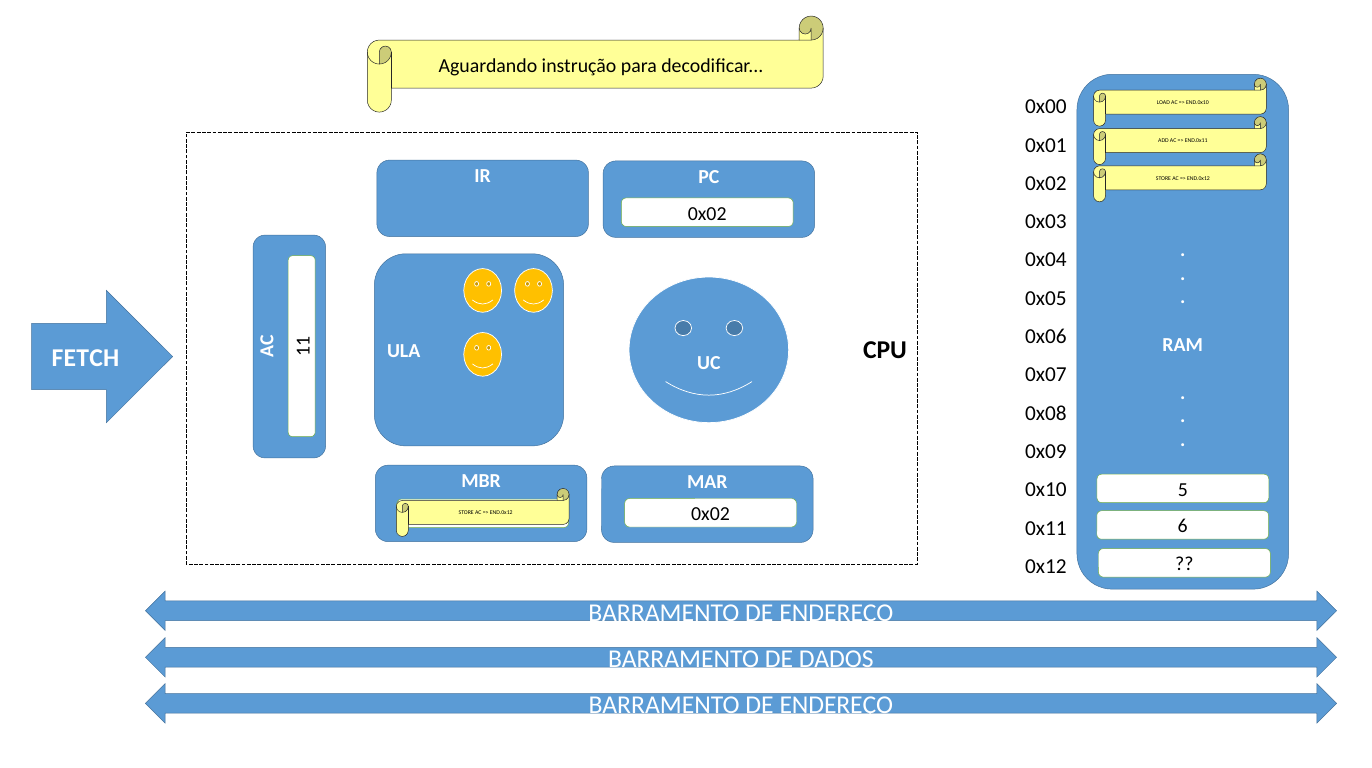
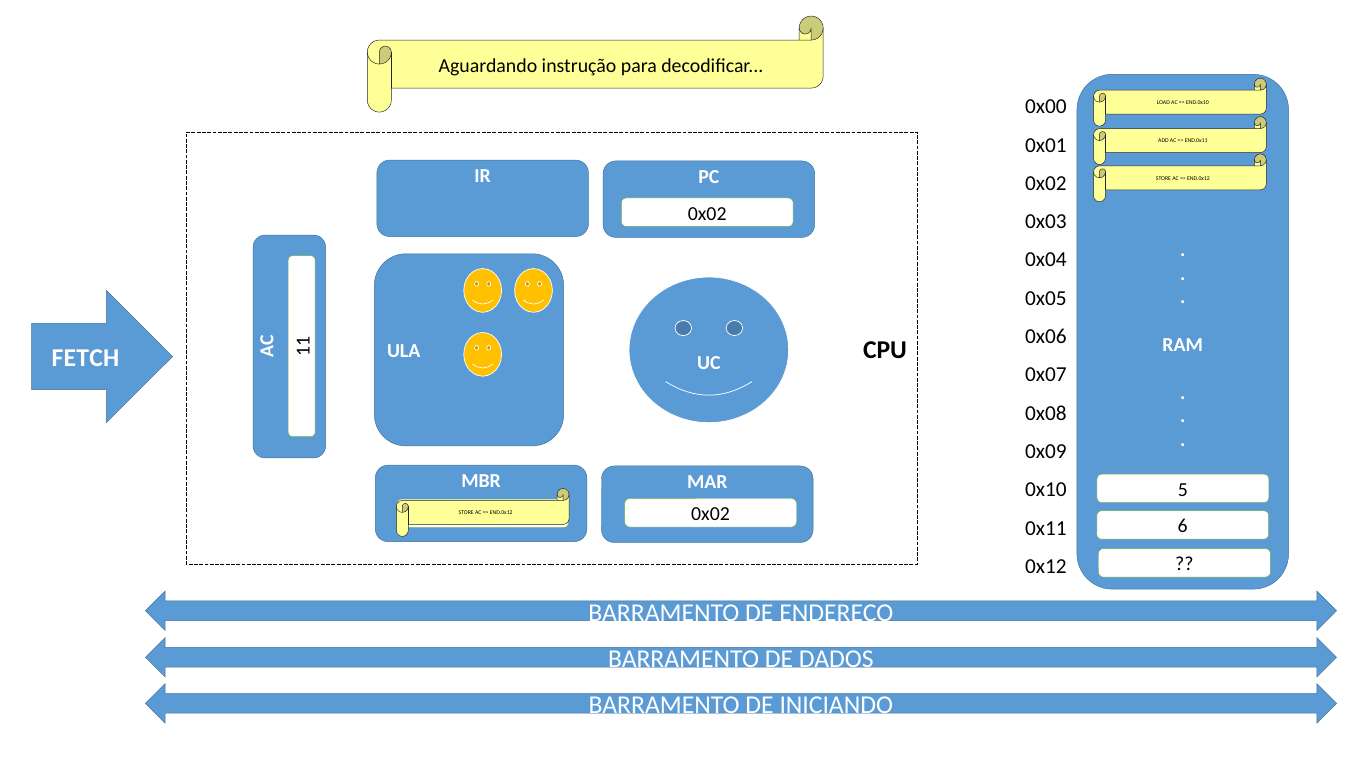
ENDEREÇO: ENDEREÇO -> INICIANDO (836, 705)
